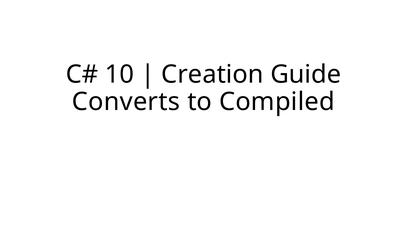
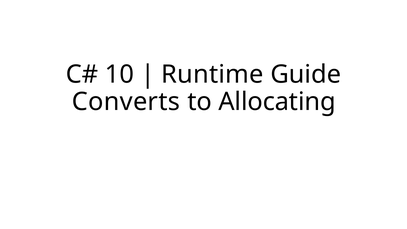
Creation: Creation -> Runtime (212, 74)
Compiled: Compiled -> Allocating (277, 102)
